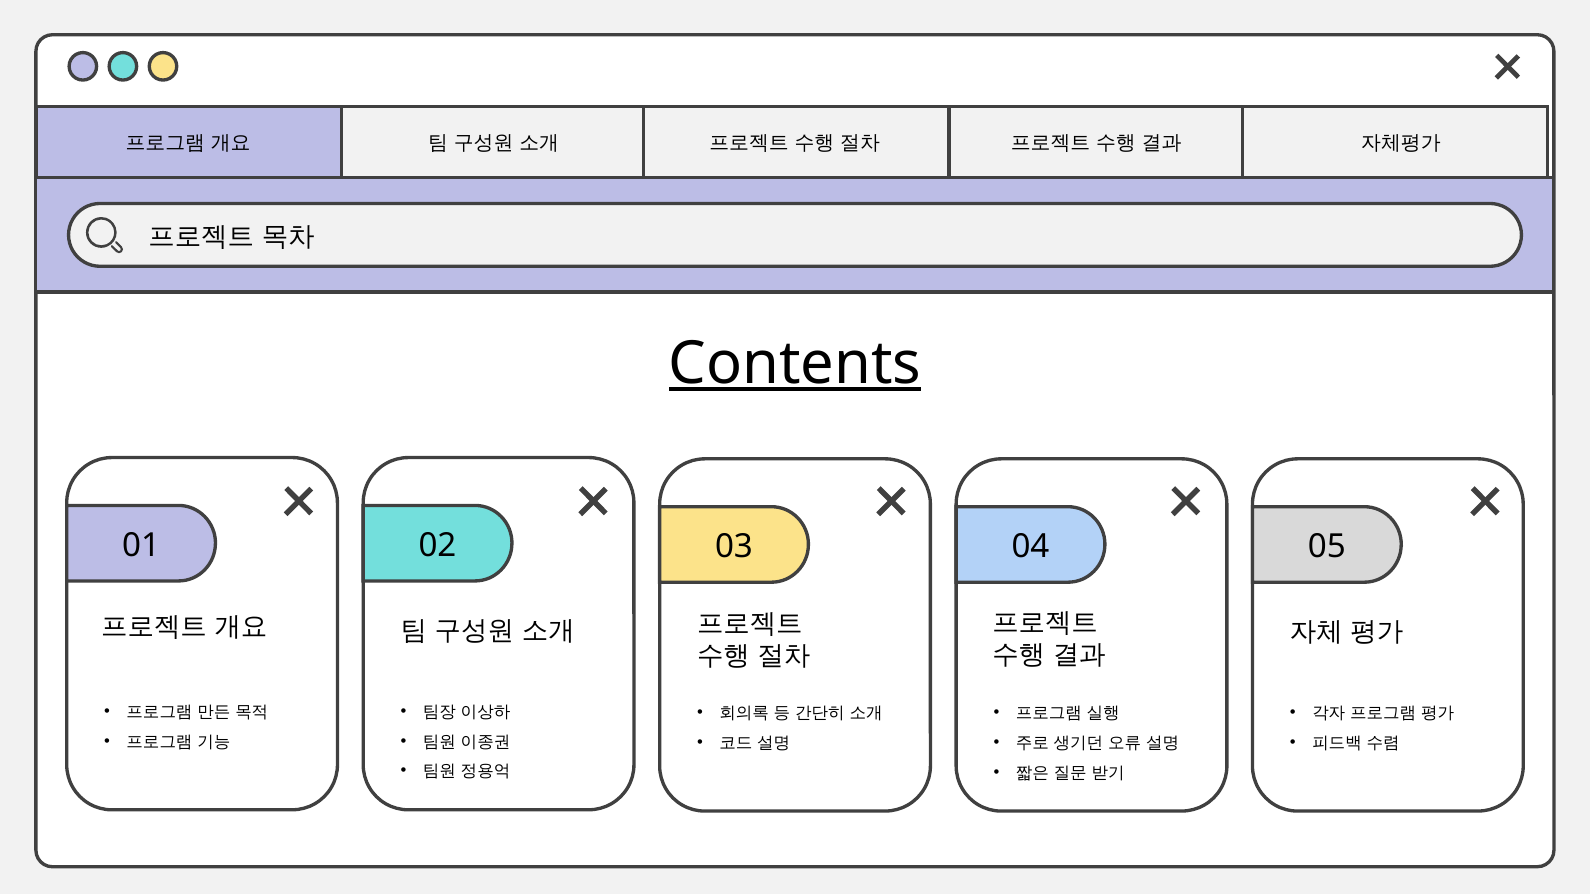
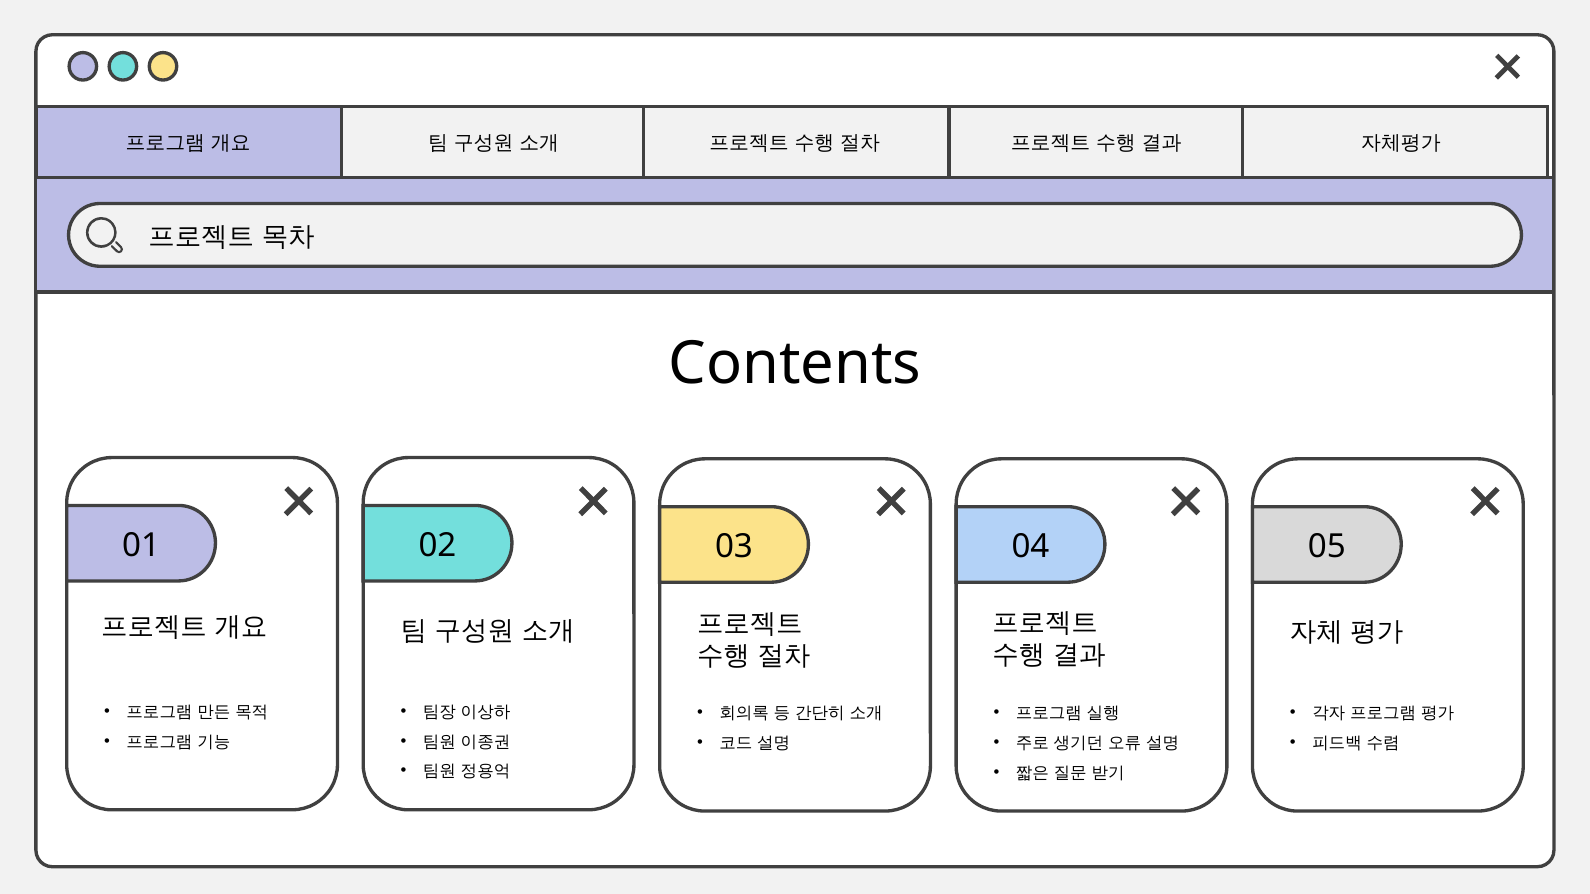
Contents underline: present -> none (795, 364)
